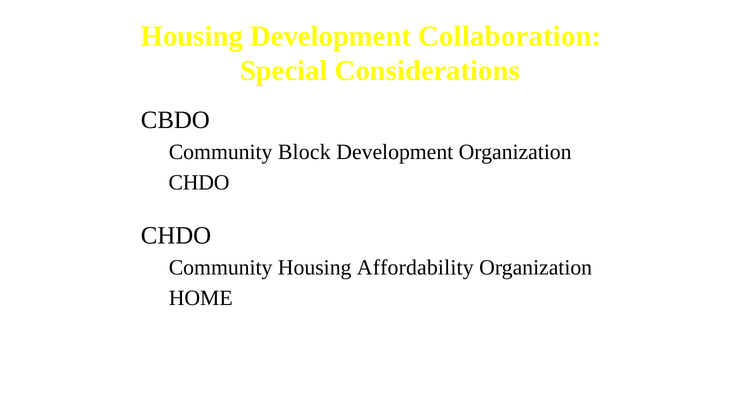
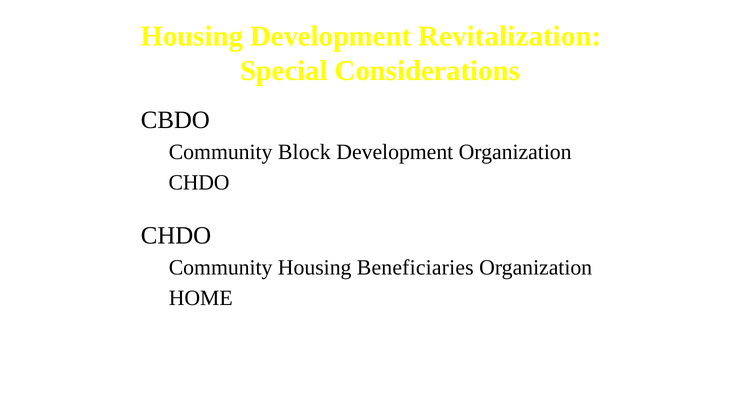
Collaboration: Collaboration -> Revitalization (510, 36)
Affordability: Affordability -> Beneficiaries (415, 267)
